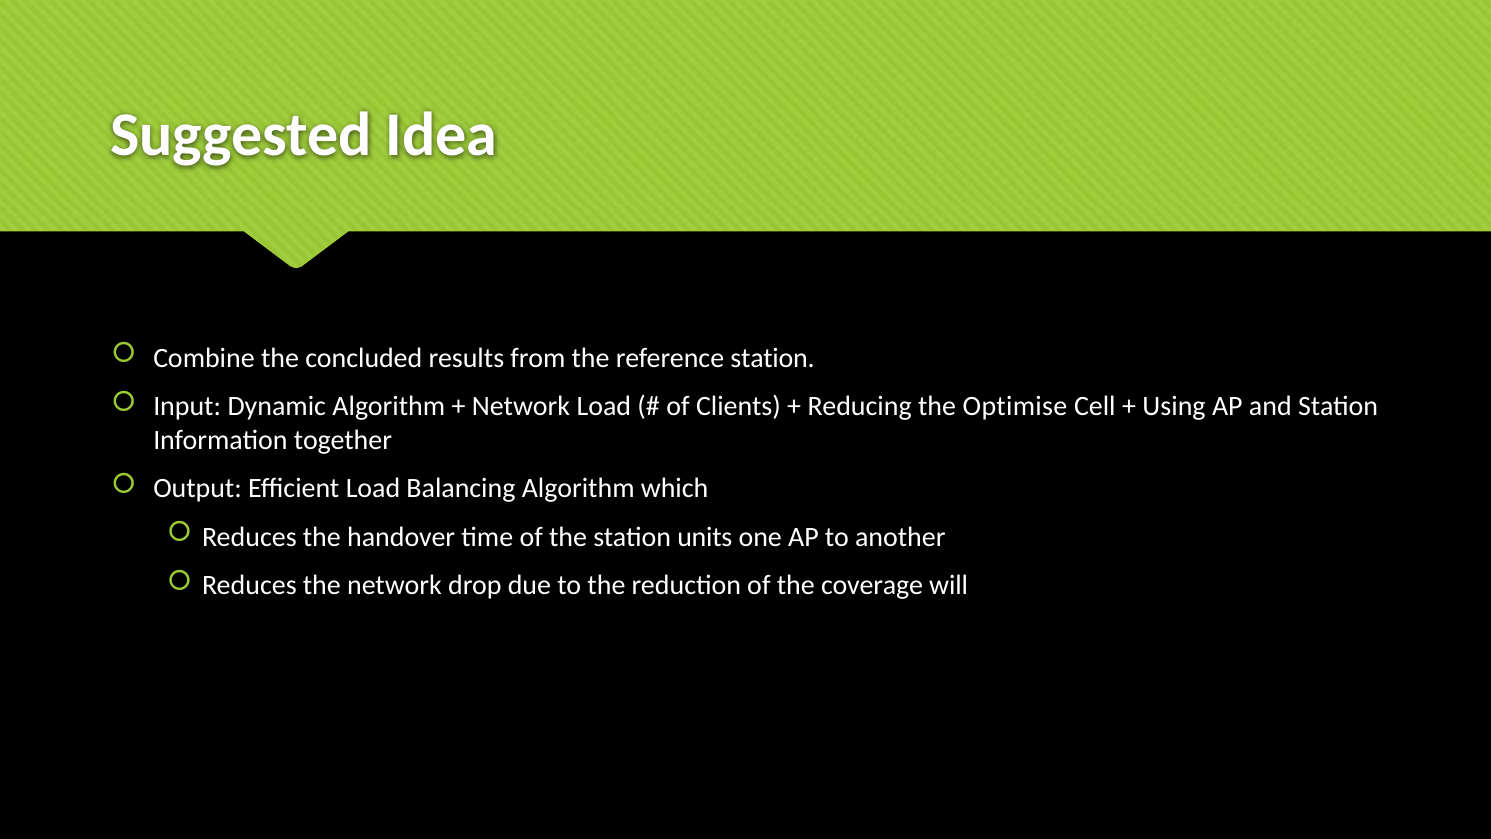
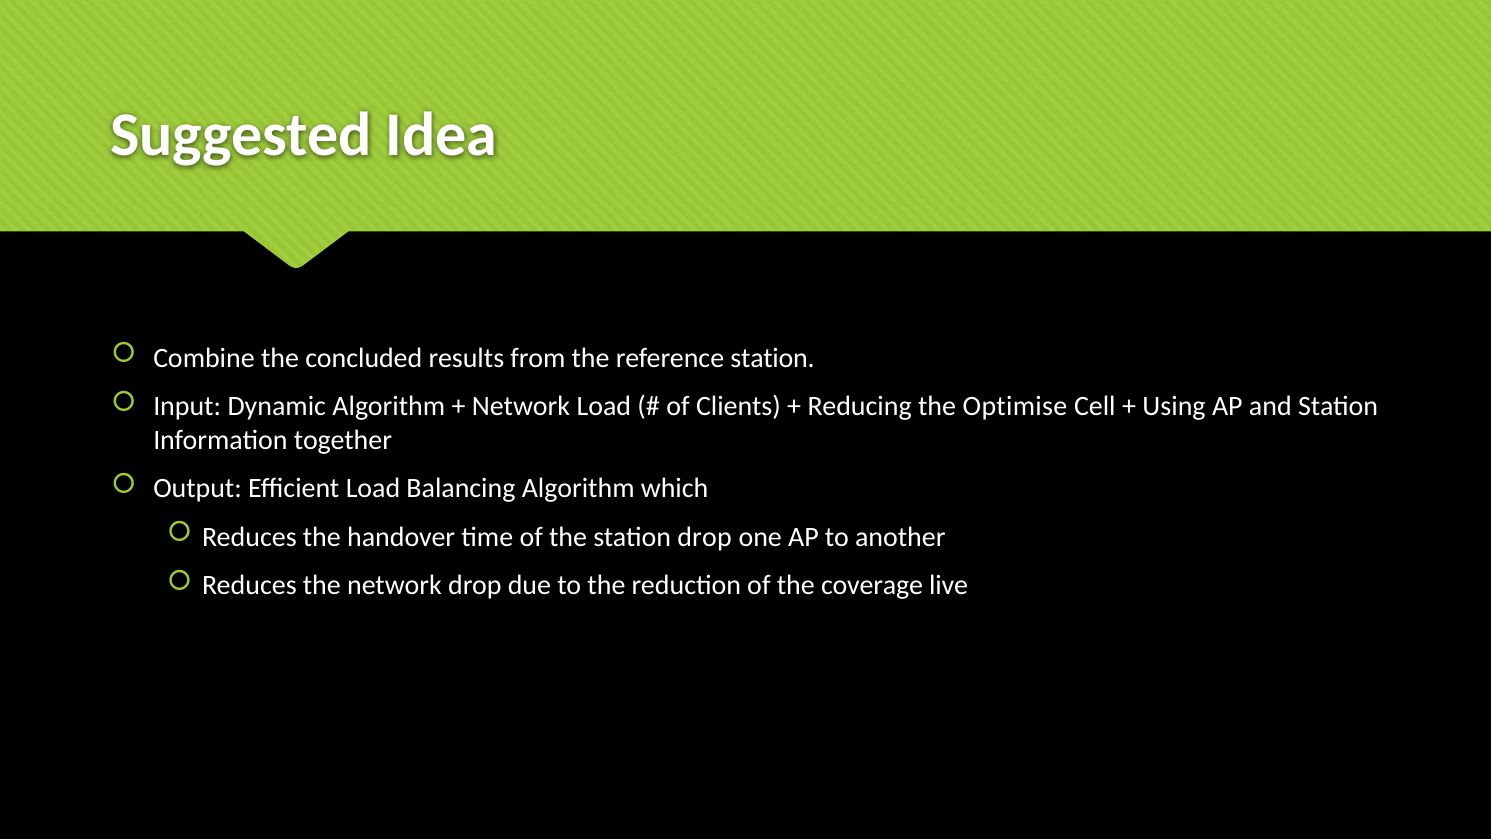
station units: units -> drop (705, 537)
will: will -> live (949, 586)
